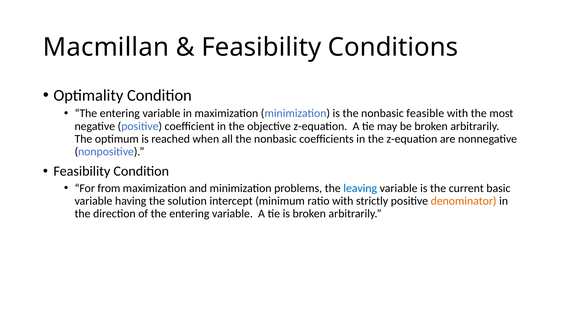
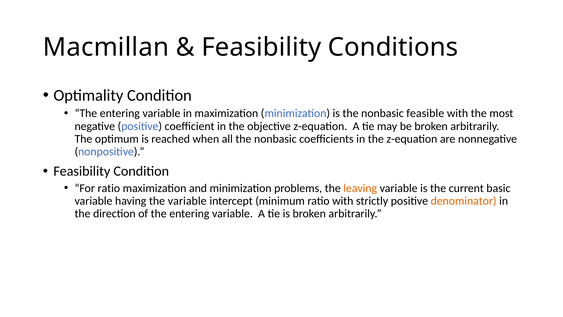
For from: from -> ratio (109, 188)
leaving colour: blue -> orange (360, 188)
the solution: solution -> variable (187, 201)
